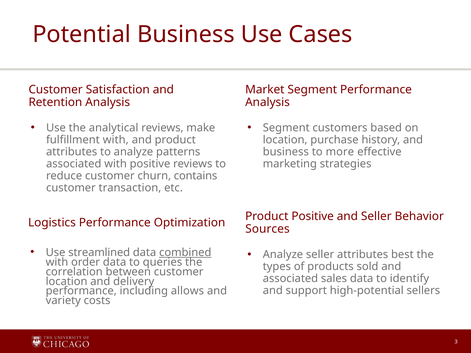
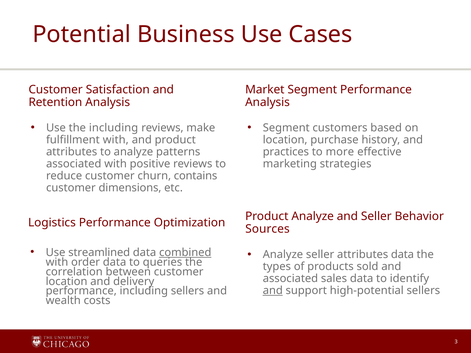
the analytical: analytical -> including (114, 128)
business: business -> practices (286, 152)
transaction: transaction -> dimensions (130, 188)
Product Positive: Positive -> Analyze (313, 217)
attributes best: best -> data (402, 255)
and underline: none -> present (273, 291)
including allows: allows -> sellers (187, 291)
variety: variety -> wealth (63, 301)
